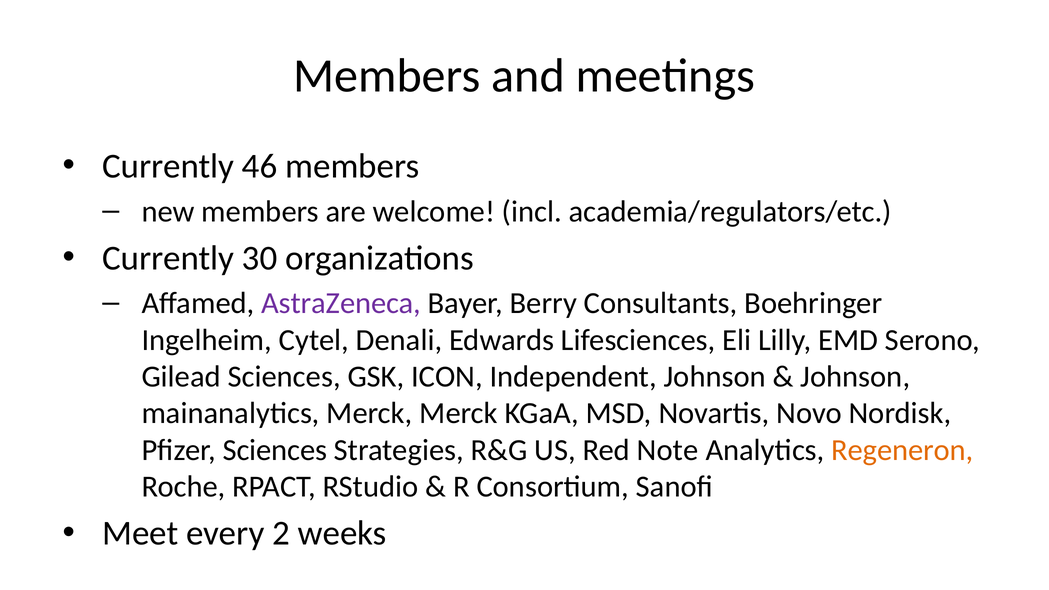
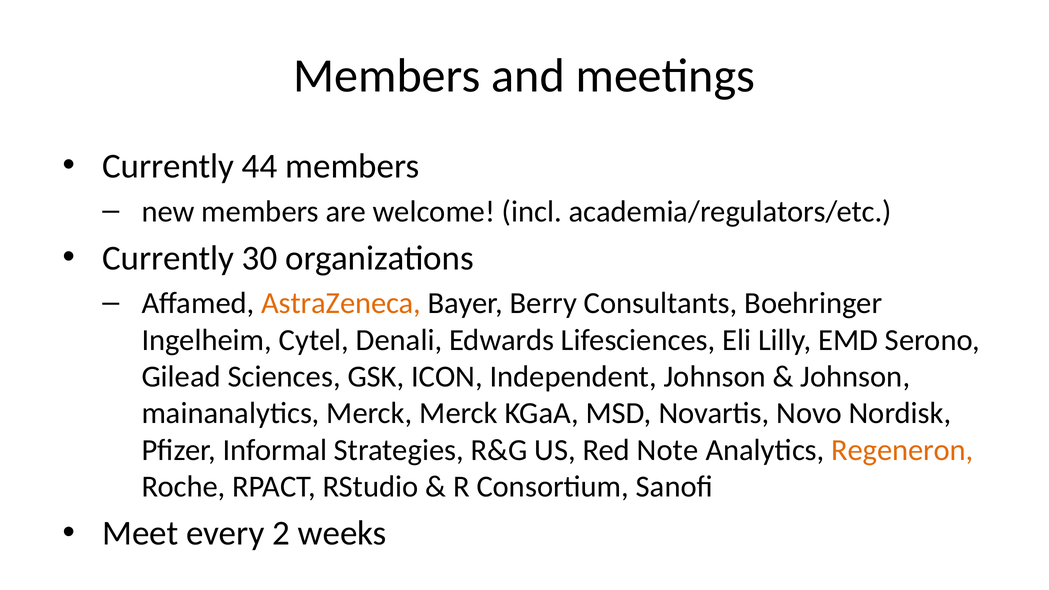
46: 46 -> 44 (260, 166)
AstraZeneca colour: purple -> orange (341, 303)
Pfizer Sciences: Sciences -> Informal (275, 450)
